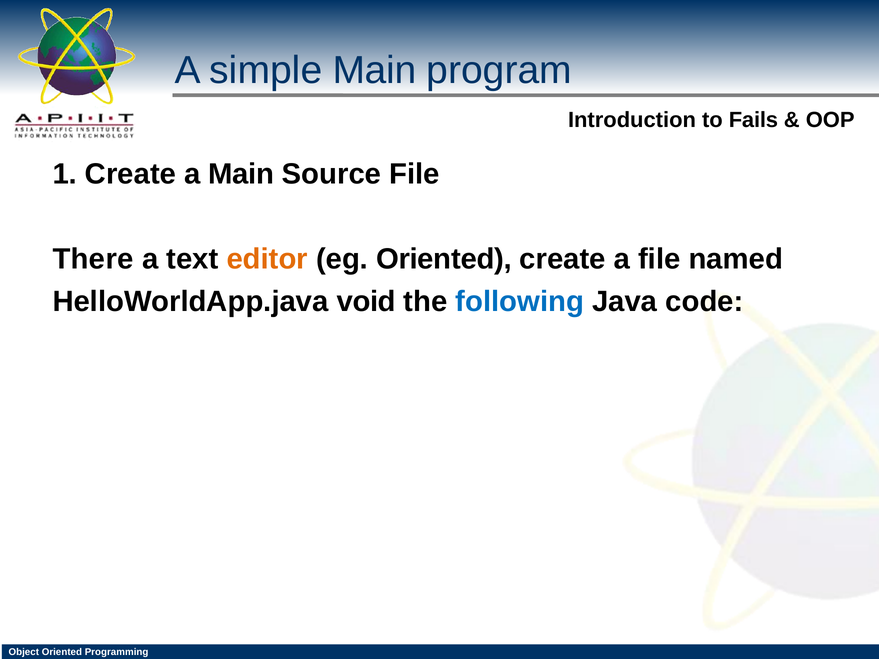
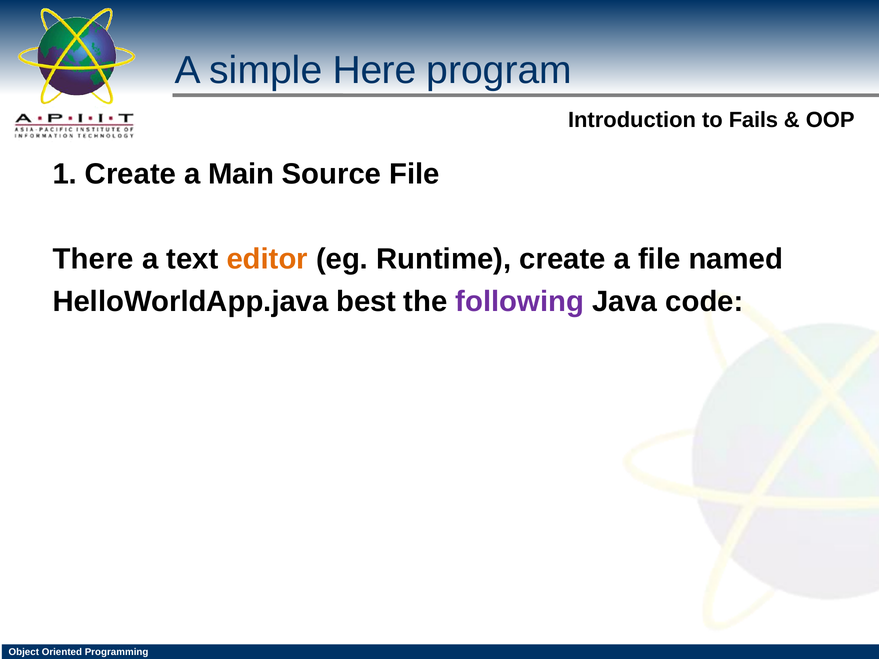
simple Main: Main -> Here (375, 70)
eg Oriented: Oriented -> Runtime (444, 259)
void: void -> best (366, 302)
following colour: blue -> purple (520, 302)
